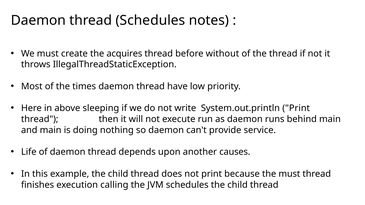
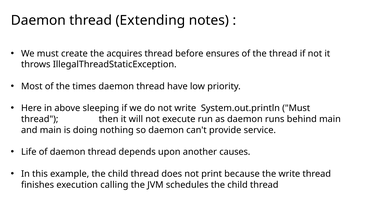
thread Schedules: Schedules -> Extending (150, 20)
without: without -> ensures (223, 54)
System.out.println Print: Print -> Must (296, 108)
the must: must -> write (289, 174)
